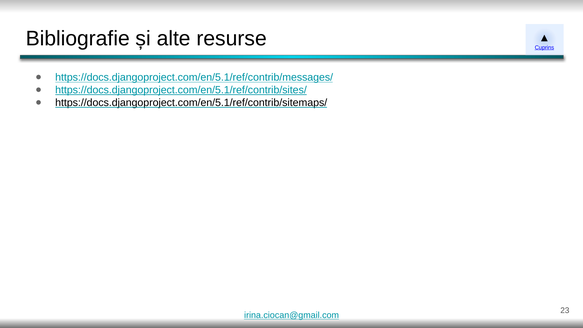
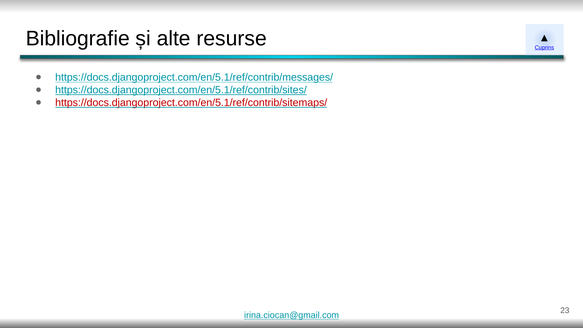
https://docs.djangoproject.com/en/5.1/ref/contrib/sitemaps/ colour: black -> red (191, 103)
